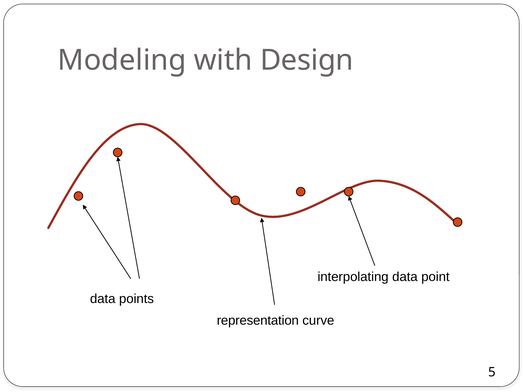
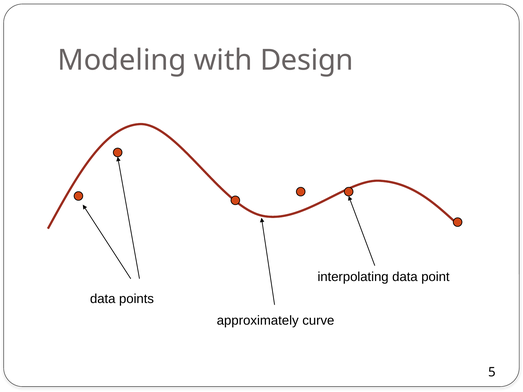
representation: representation -> approximately (258, 321)
